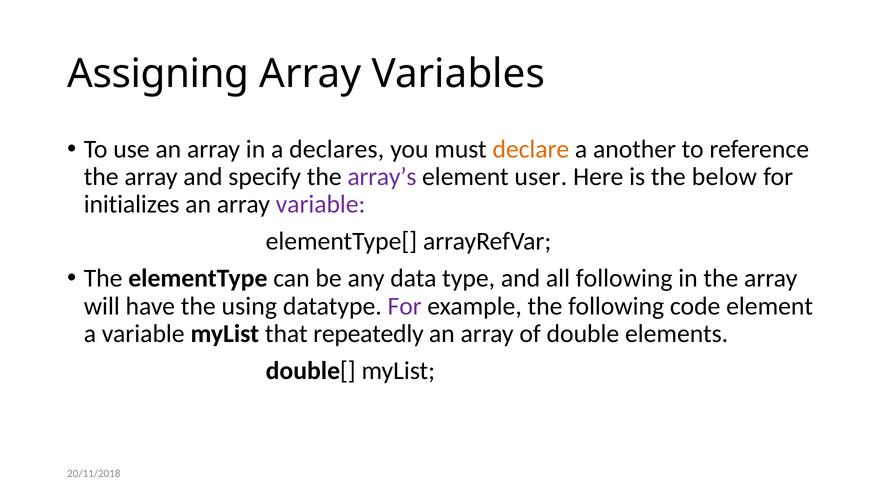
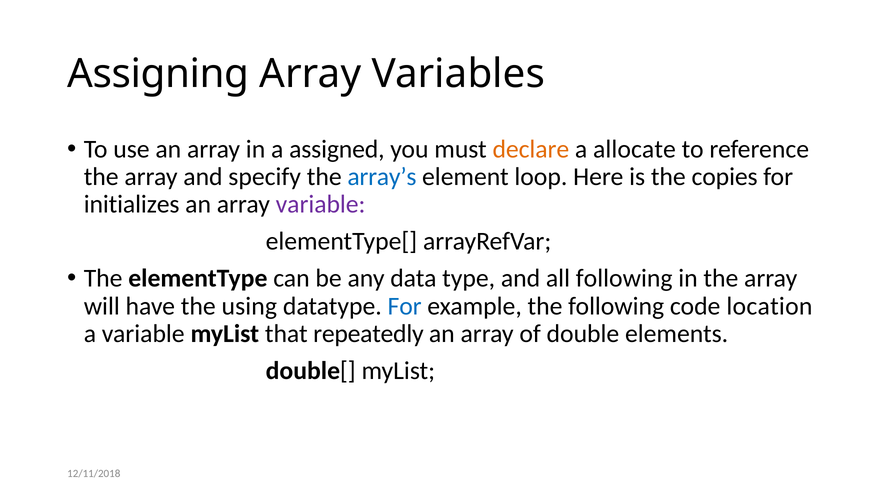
declares: declares -> assigned (337, 149)
another: another -> allocate (634, 149)
array’s colour: purple -> blue (382, 177)
user: user -> loop (541, 177)
below: below -> copies (725, 177)
For colour: purple -> blue (405, 306)
code element: element -> location (769, 306)
20/11/2018: 20/11/2018 -> 12/11/2018 (94, 474)
